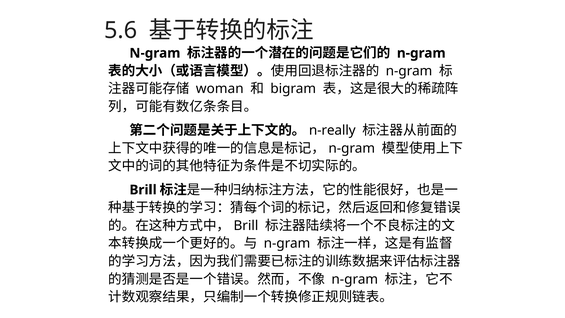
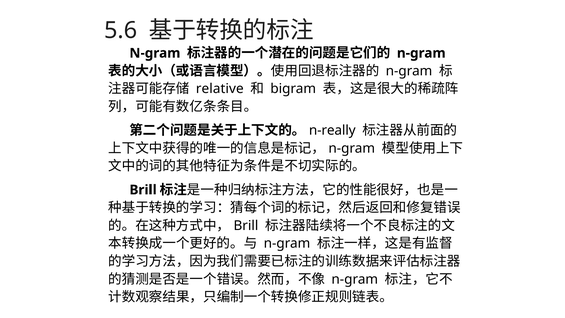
woman: woman -> relative (220, 89)
